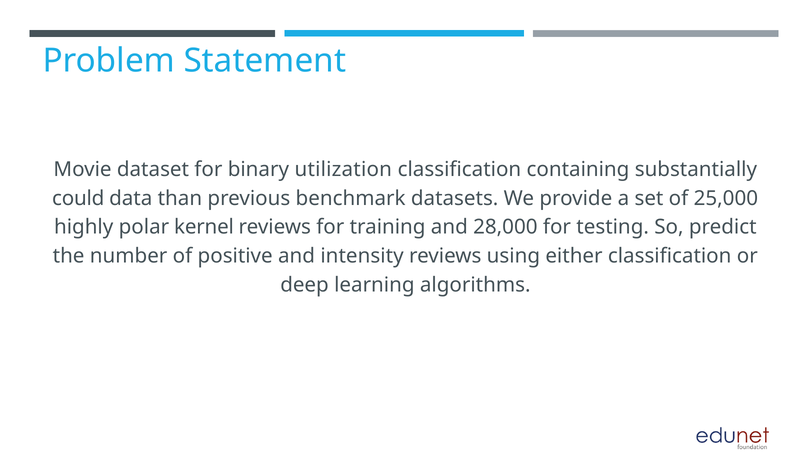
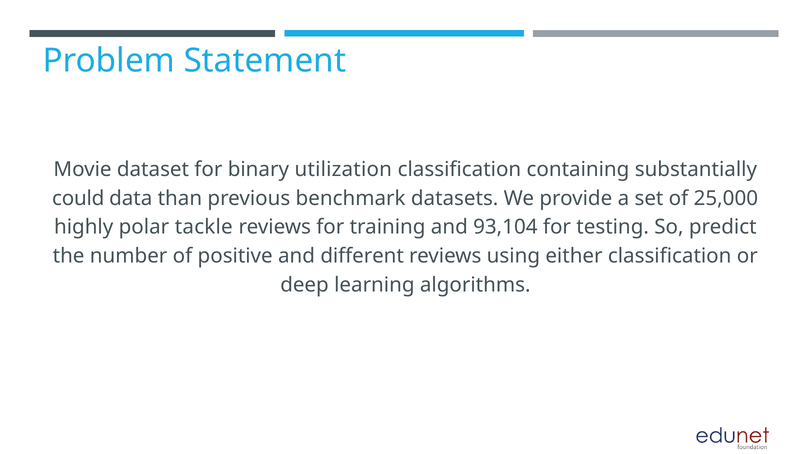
kernel: kernel -> tackle (204, 227)
28,000: 28,000 -> 93,104 (505, 227)
intensity: intensity -> different (362, 256)
